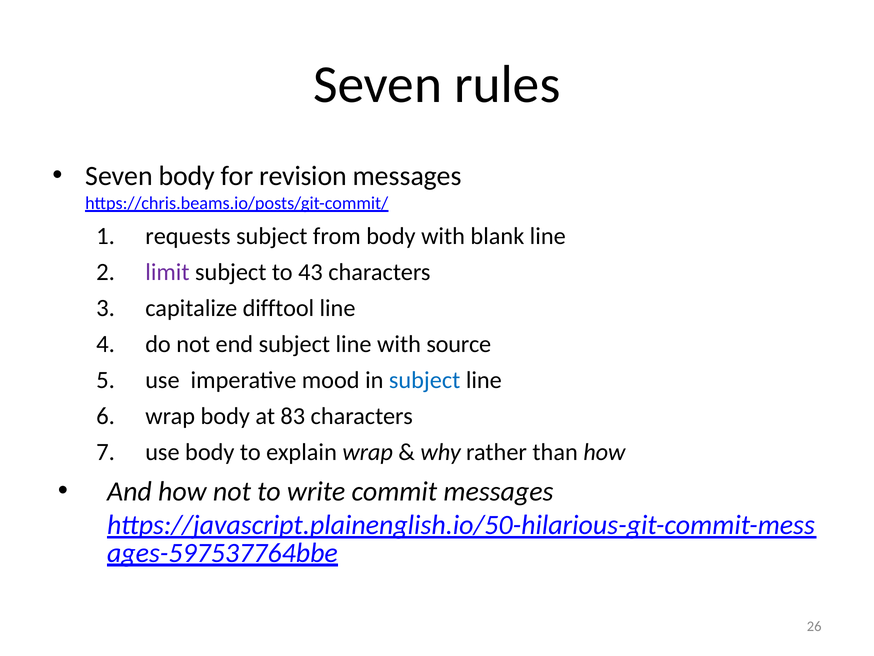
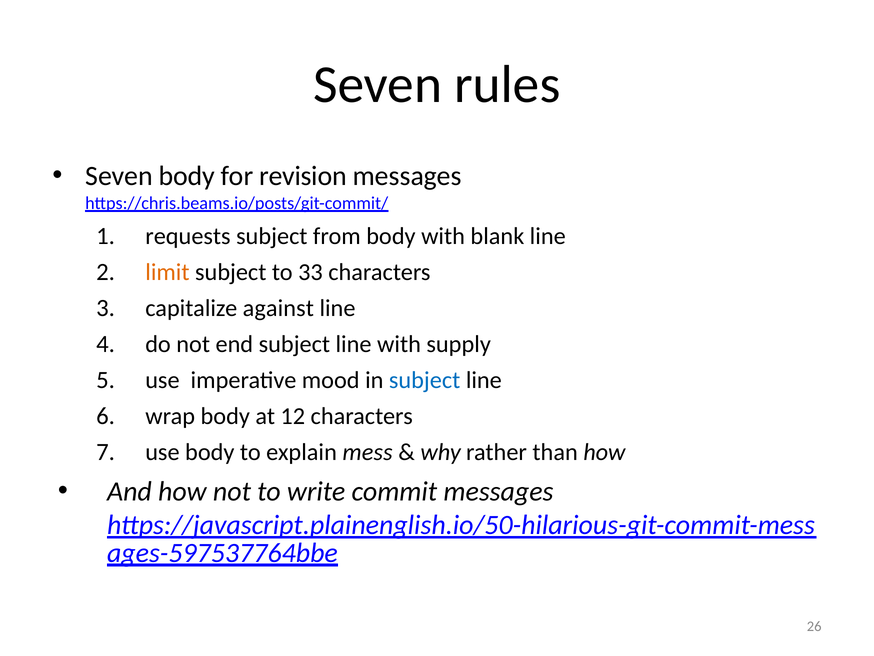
limit colour: purple -> orange (167, 272)
43: 43 -> 33 (310, 272)
difftool: difftool -> against (278, 308)
source: source -> supply (459, 344)
83: 83 -> 12 (293, 416)
explain wrap: wrap -> mess (368, 452)
